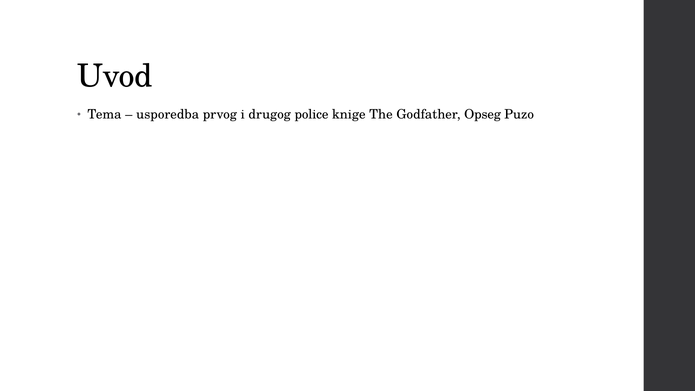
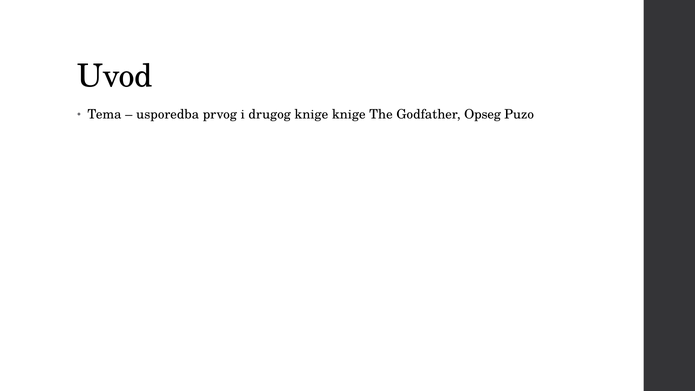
drugog police: police -> knige (311, 114)
